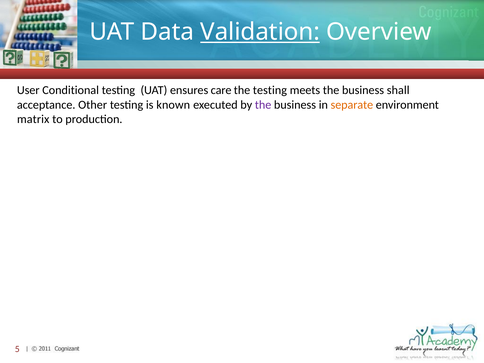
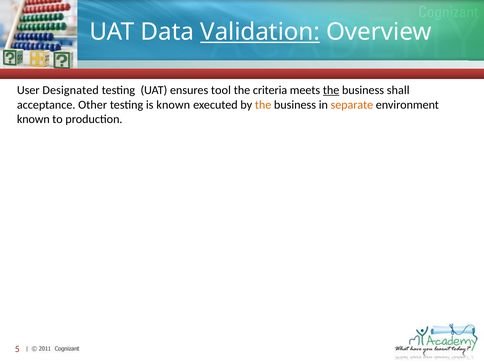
Conditional: Conditional -> Designated (71, 90)
care: care -> tool (221, 90)
the testing: testing -> criteria (270, 90)
the underline: none -> present (331, 90)
the colour: purple -> orange (263, 105)
matrix: matrix -> known (33, 119)
